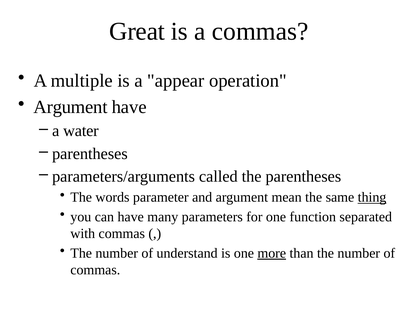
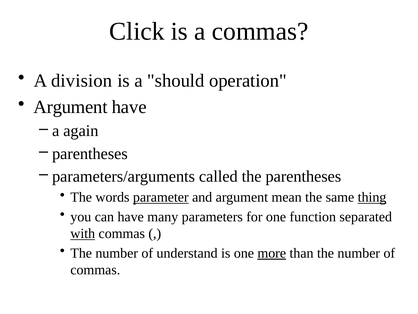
Great: Great -> Click (137, 31)
multiple: multiple -> division (82, 81)
appear: appear -> should (176, 81)
water: water -> again (81, 131)
parameter underline: none -> present (161, 197)
with underline: none -> present (83, 233)
